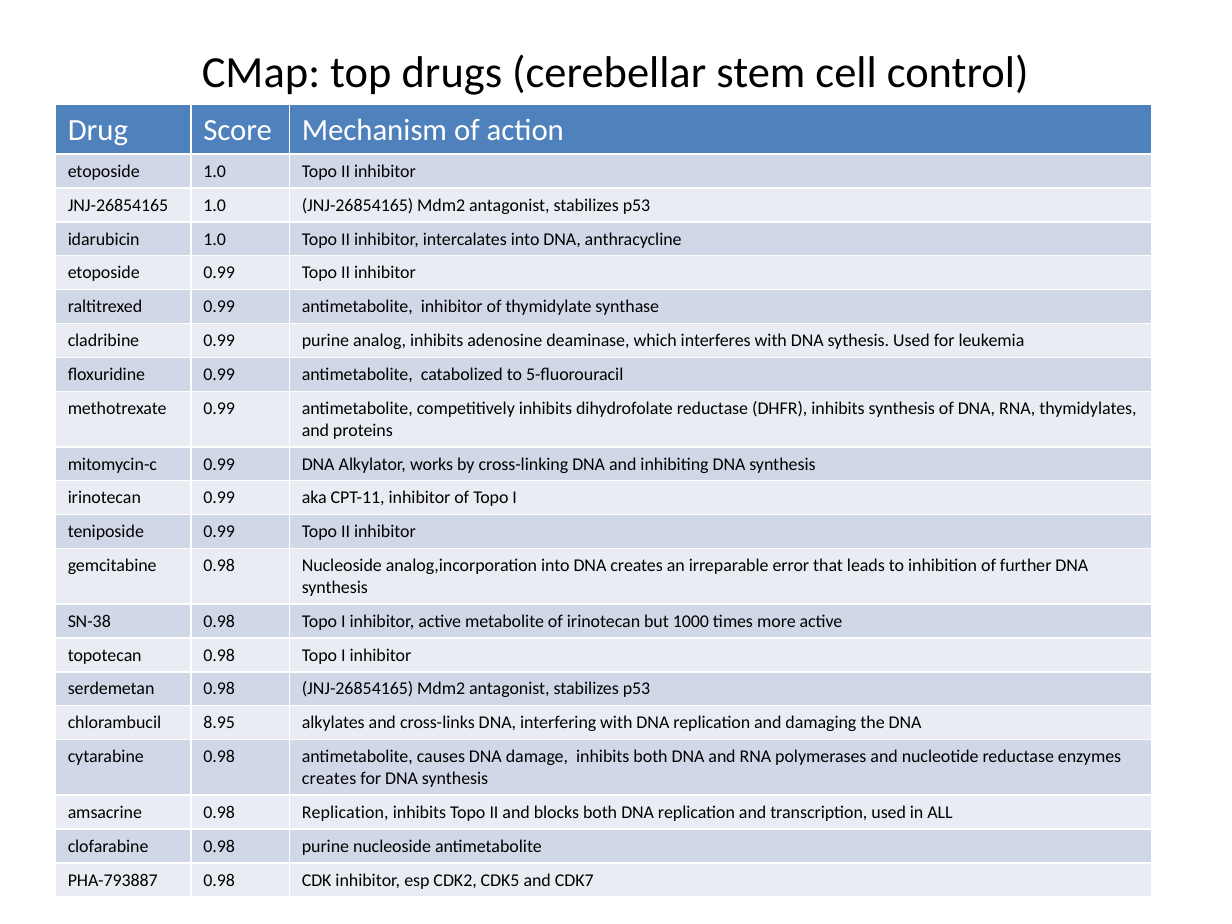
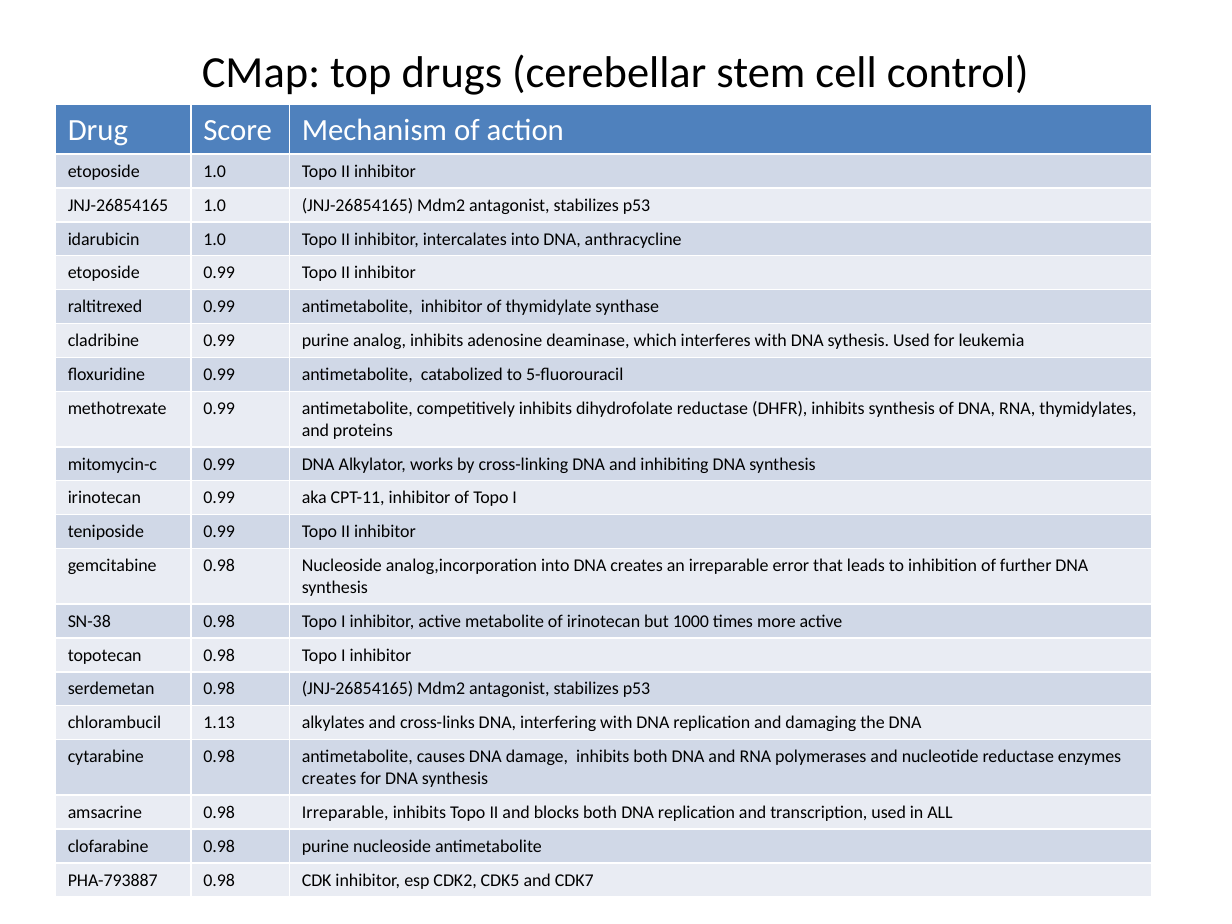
8.95: 8.95 -> 1.13 (219, 723)
0.98 Replication: Replication -> Irreparable (345, 812)
